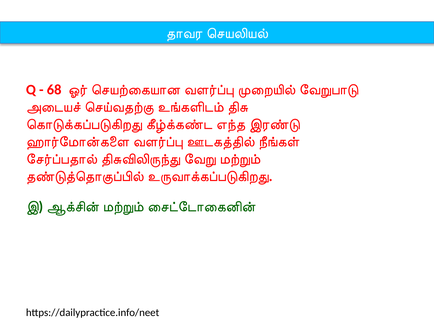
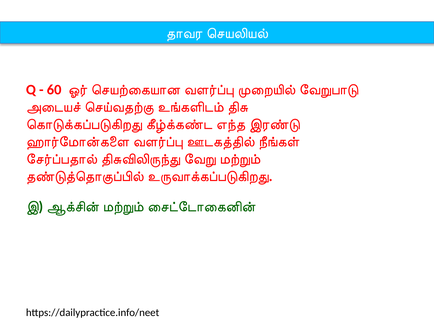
68: 68 -> 60 (54, 90)
